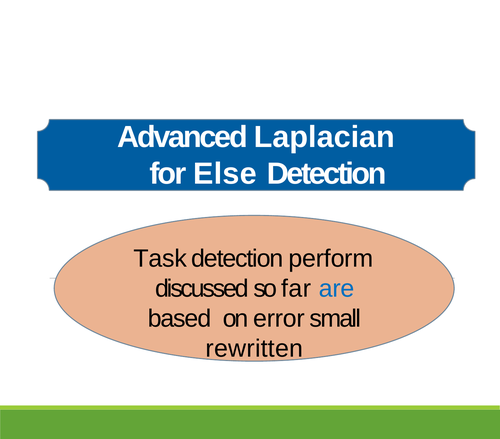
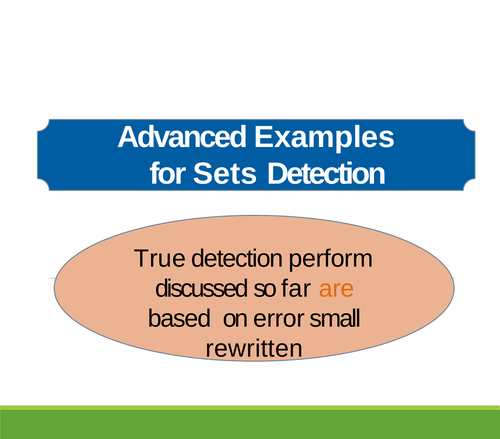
Laplacian: Laplacian -> Examples (324, 137)
Else: Else -> Sets (225, 174)
Task: Task -> True (160, 259)
are colour: blue -> orange (337, 289)
